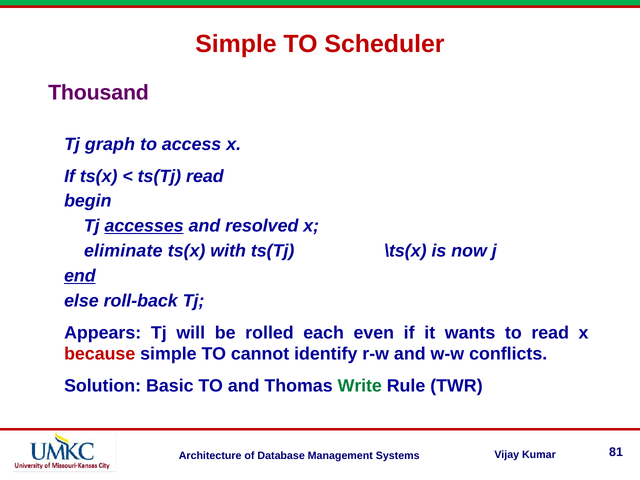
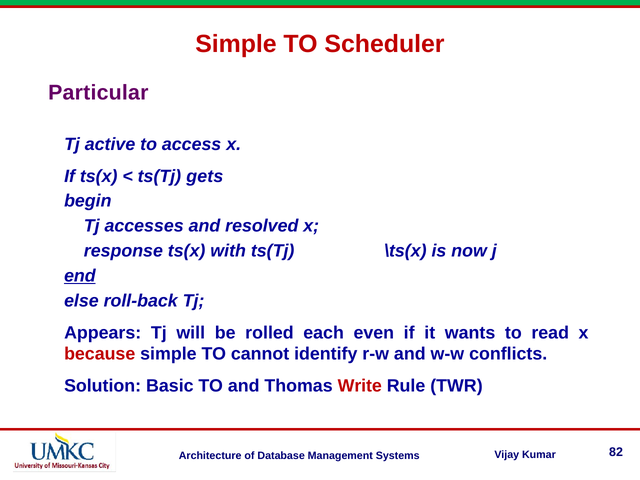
Thousand: Thousand -> Particular (98, 93)
graph: graph -> active (110, 144)
ts(Tj read: read -> gets (205, 176)
accesses underline: present -> none (144, 226)
eliminate: eliminate -> response (123, 251)
Write colour: green -> red (360, 386)
81: 81 -> 82 (616, 452)
